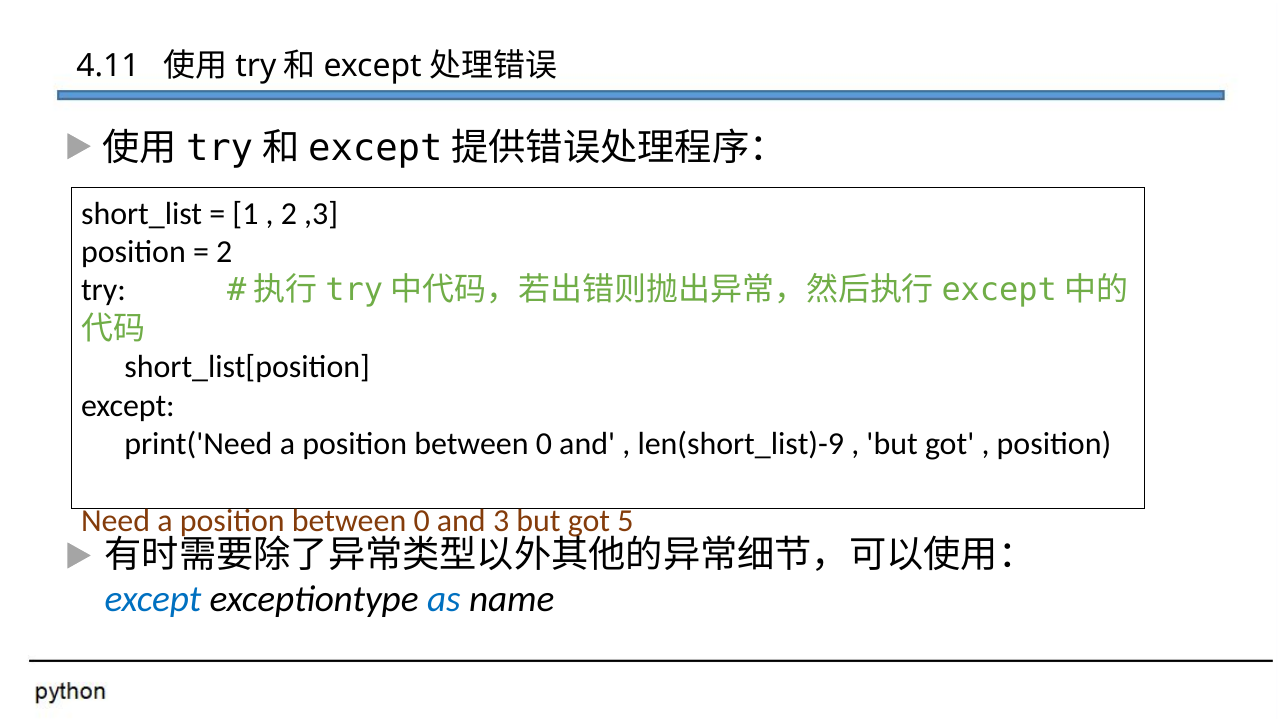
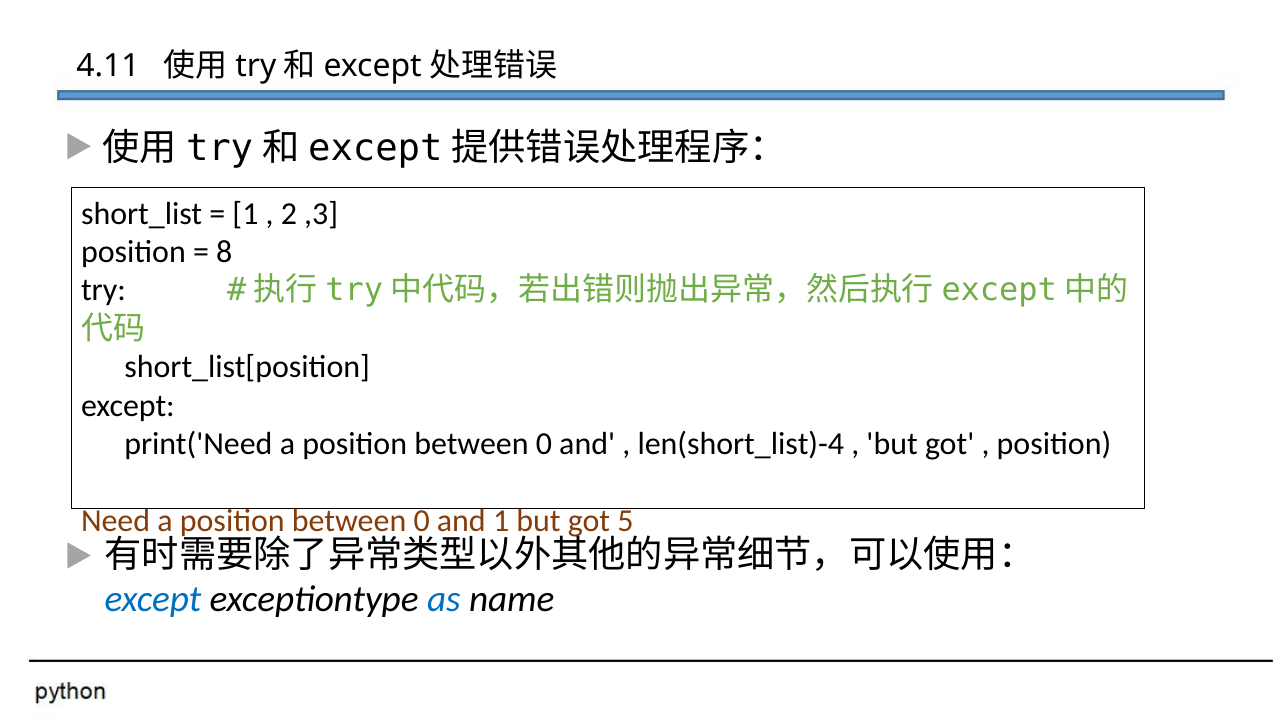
2: 2 -> 8 (224, 252)
len(short_list)-9: len(short_list)-9 -> len(short_list)-4 (741, 444)
and 3: 3 -> 1 (501, 520)
